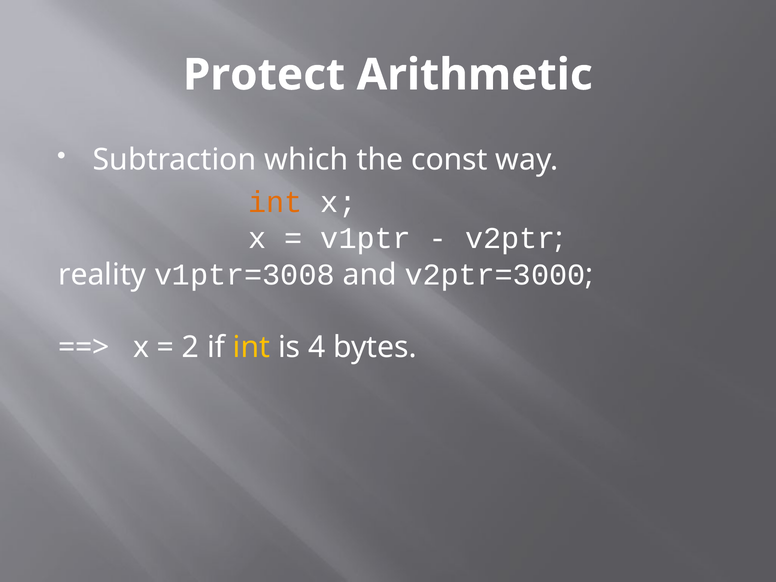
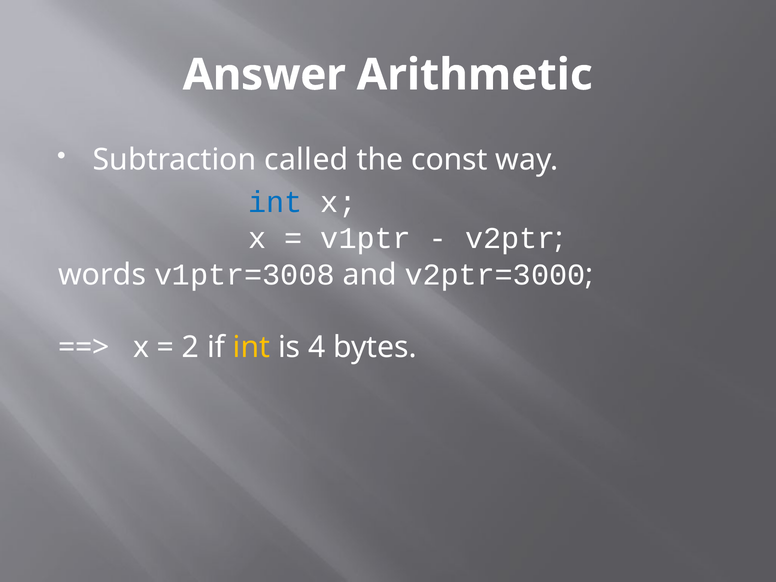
Protect: Protect -> Answer (264, 75)
which: which -> called (306, 160)
int colour: orange -> blue (275, 202)
reality: reality -> words (102, 275)
